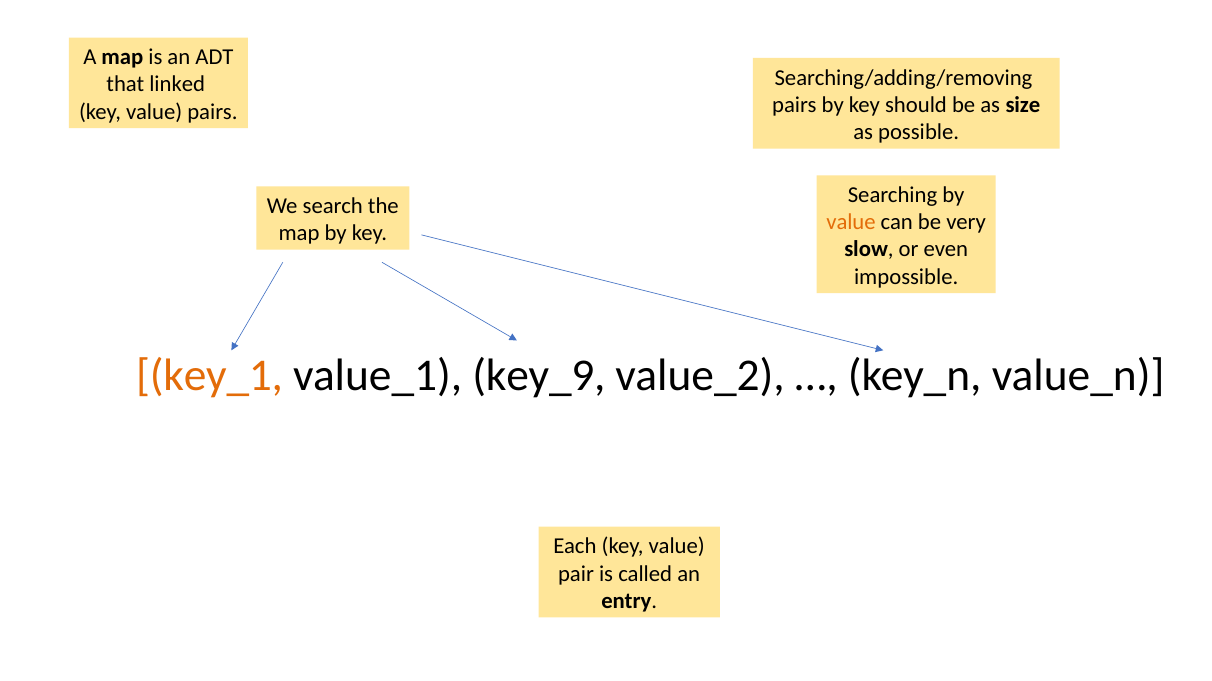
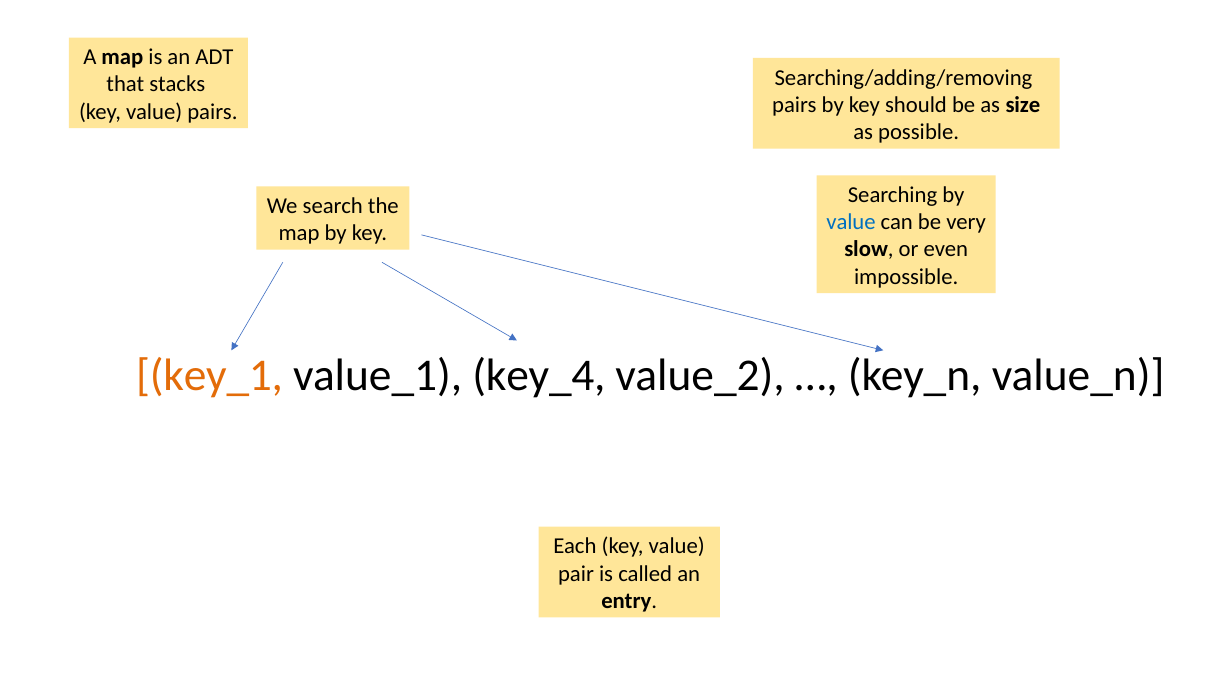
linked: linked -> stacks (177, 85)
value colour: orange -> blue (851, 222)
key_9: key_9 -> key_4 (539, 376)
